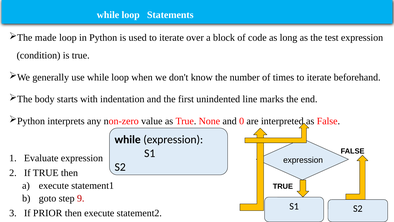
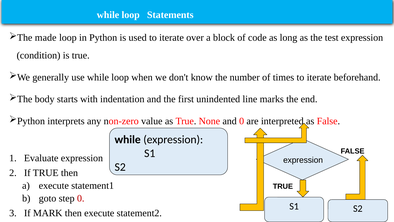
step 9: 9 -> 0 (81, 198)
PRIOR: PRIOR -> MARK (48, 213)
